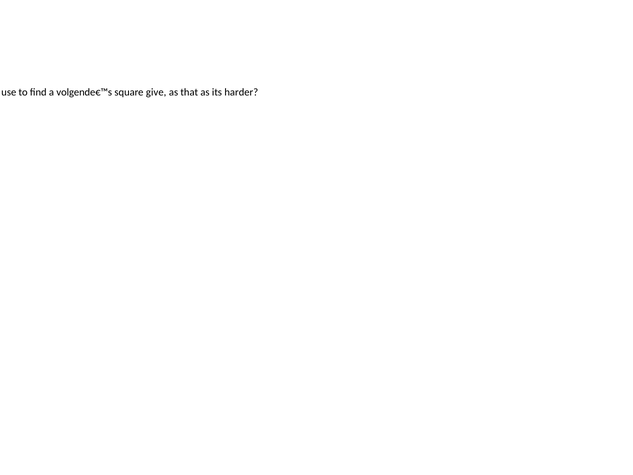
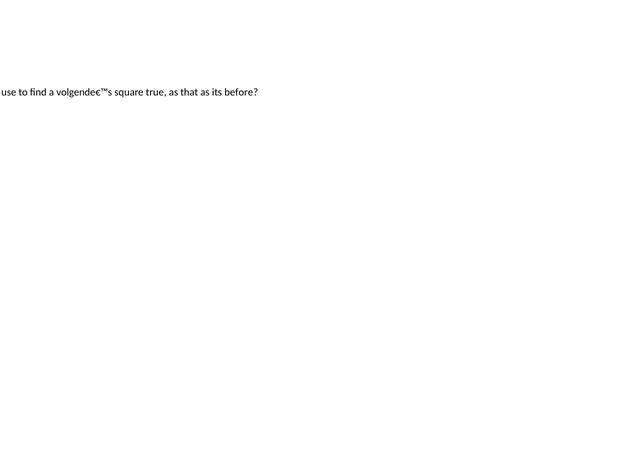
give: give -> true (156, 92)
harder: harder -> before (241, 92)
